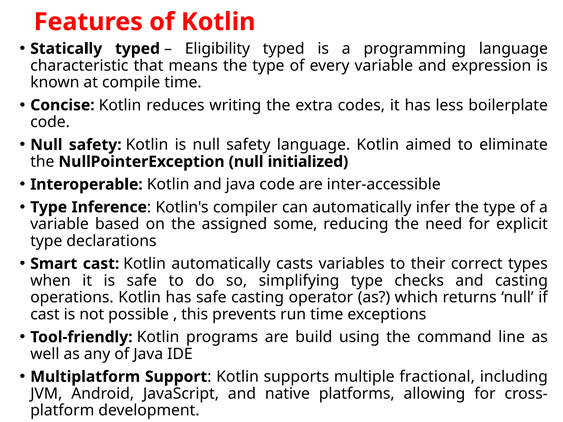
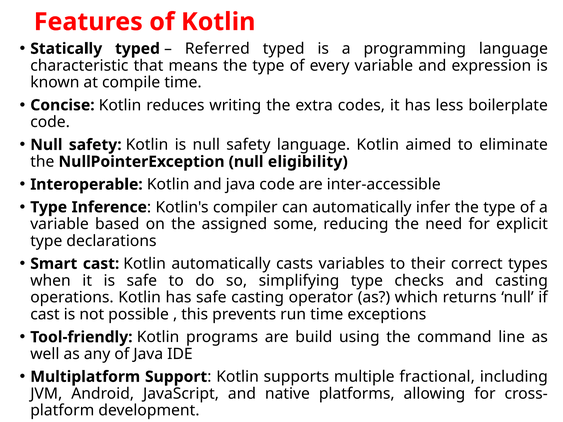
Eligibility: Eligibility -> Referred (217, 49)
initialized: initialized -> eligibility (308, 162)
